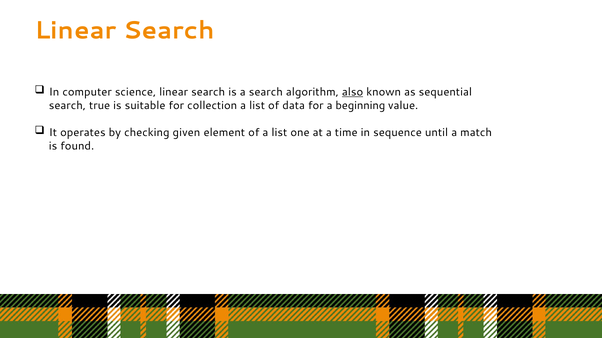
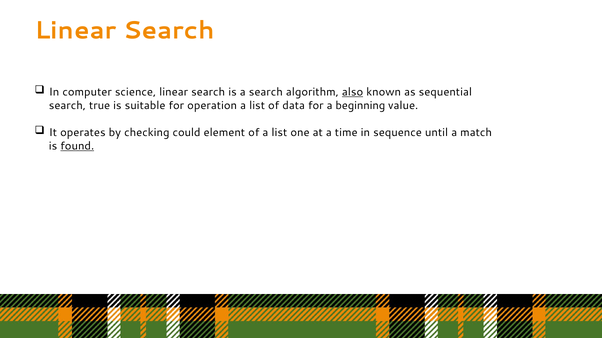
collection: collection -> operation (212, 106)
given: given -> could (187, 133)
found underline: none -> present (77, 146)
